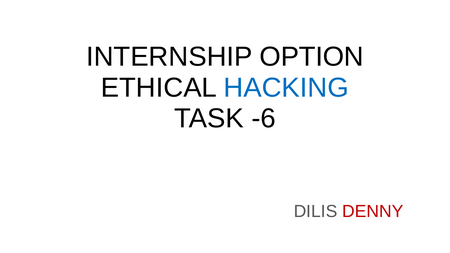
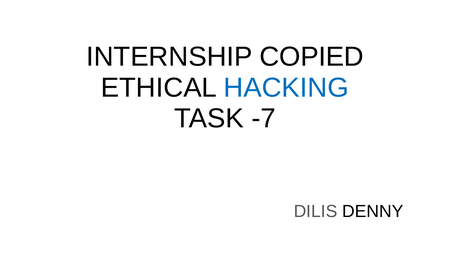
OPTION: OPTION -> COPIED (312, 57)
-6: -6 -> -7 (264, 118)
DENNY colour: red -> black (373, 211)
